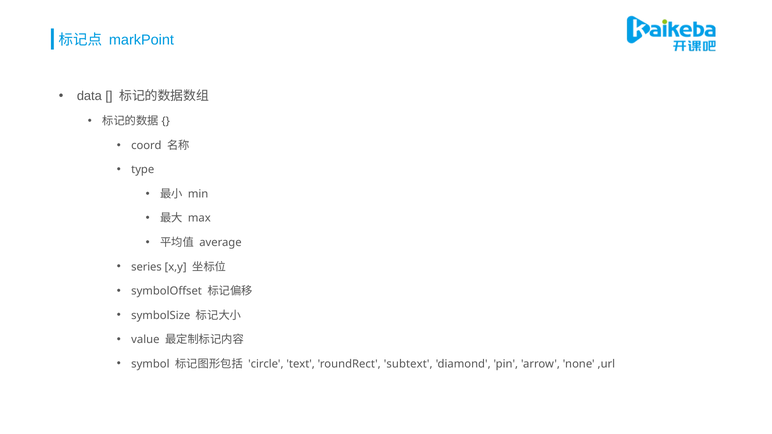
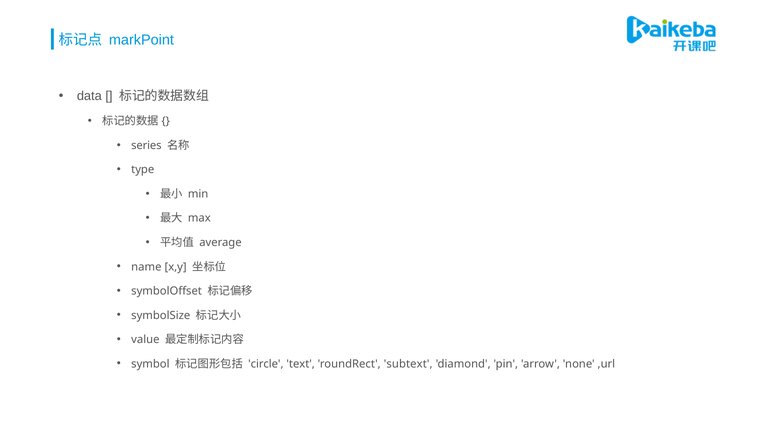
coord: coord -> series (146, 146)
series: series -> name (146, 267)
